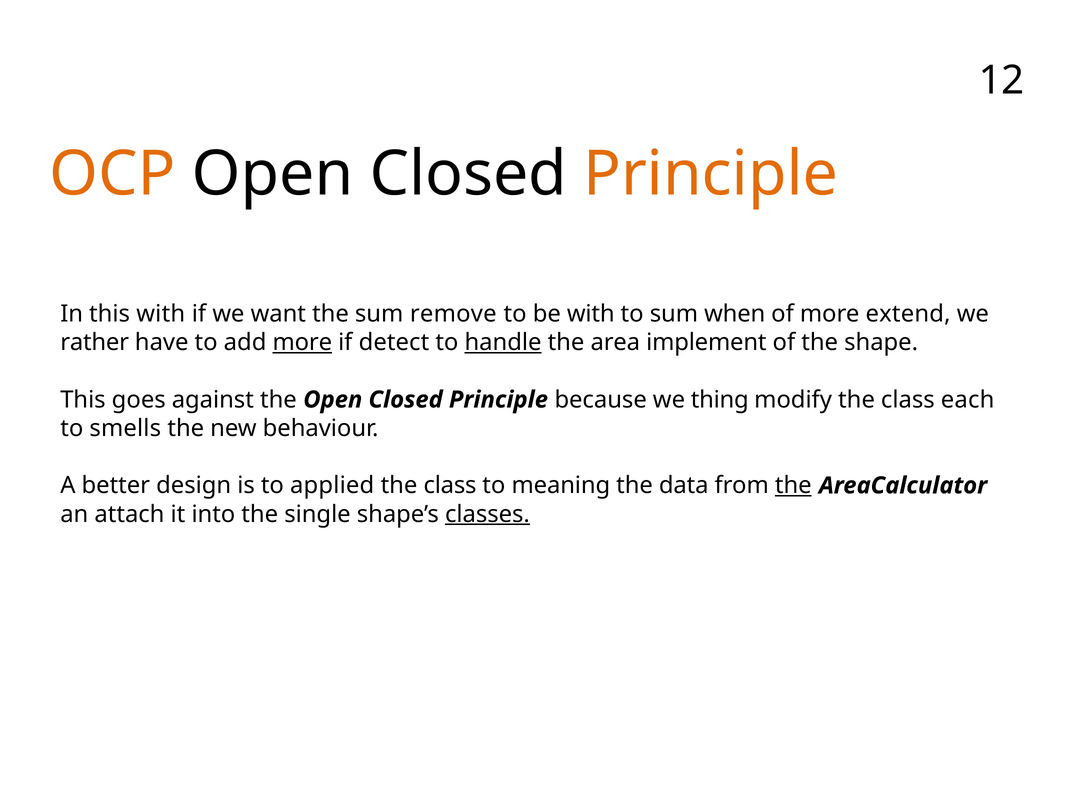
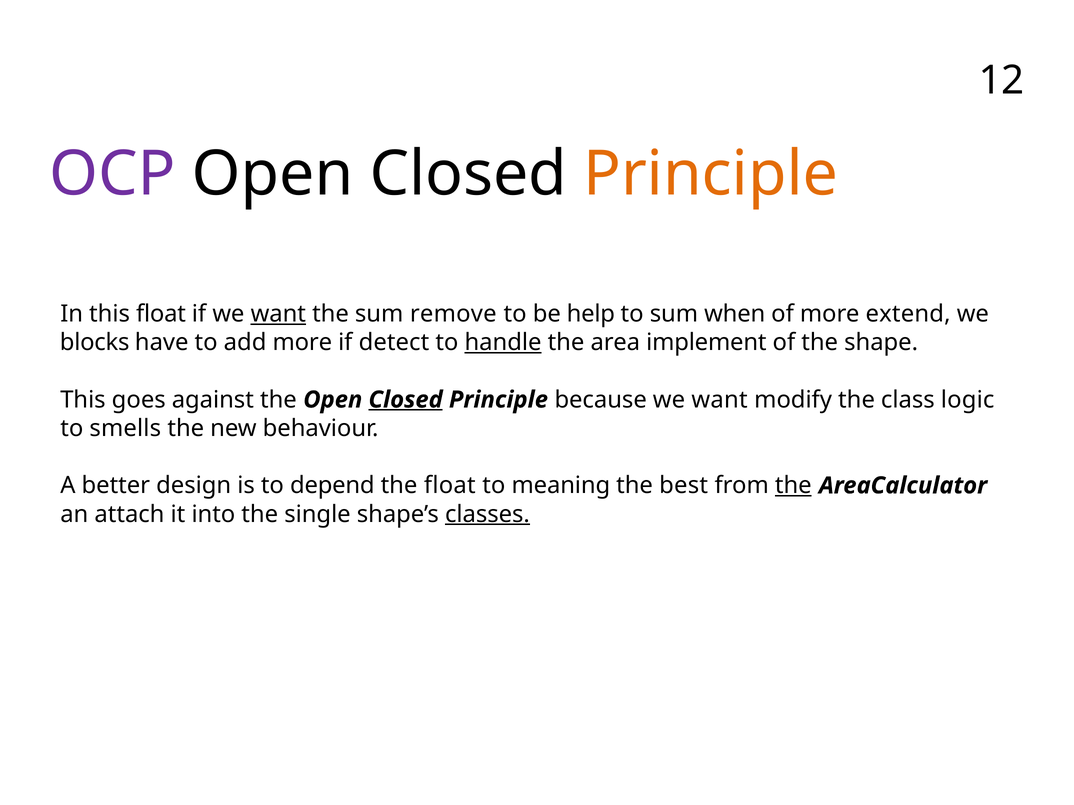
OCP colour: orange -> purple (112, 174)
this with: with -> float (161, 314)
want underline: none -> present (278, 314)
be with: with -> help (591, 314)
rather: rather -> blocks (95, 343)
more underline: present -> none (302, 343)
Closed underline: none -> present (406, 400)
because we thing: thing -> want (720, 400)
each: each -> logic (968, 400)
applied: applied -> depend (332, 486)
class: class -> float (450, 486)
data: data -> best (684, 486)
